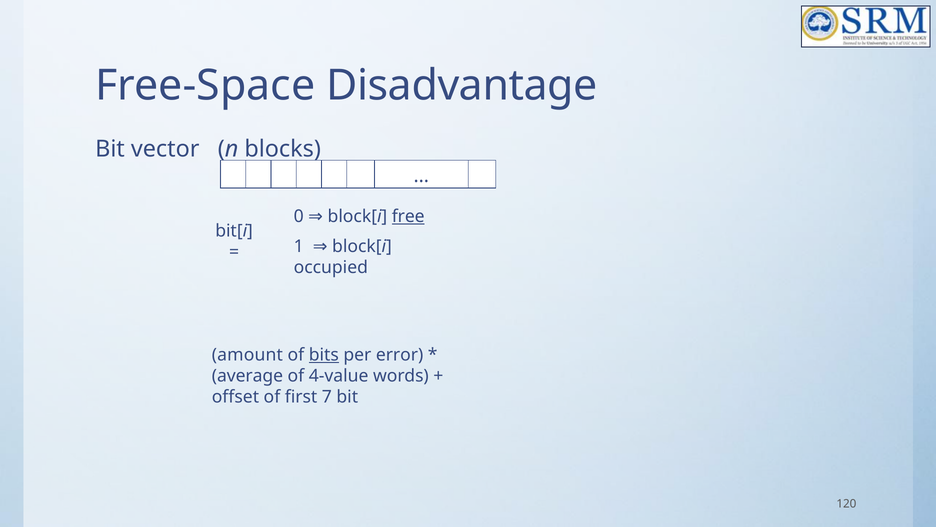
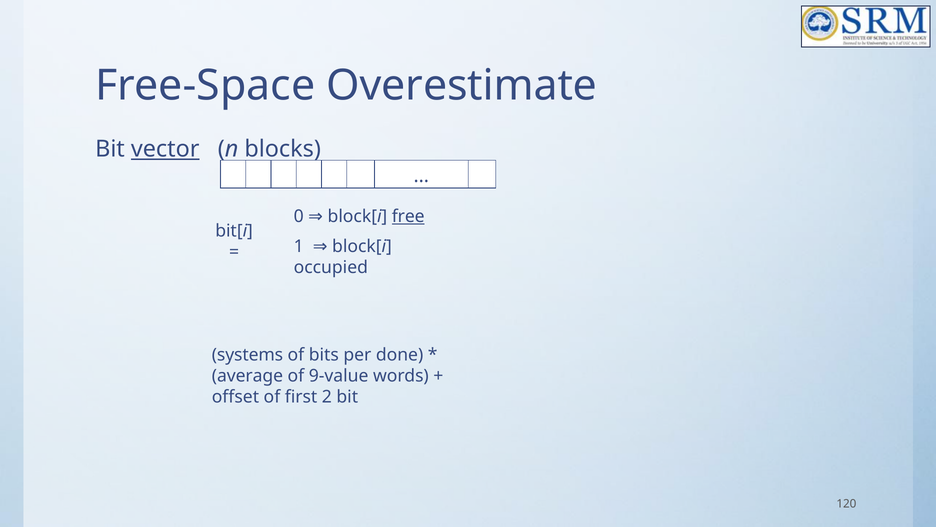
Disadvantage: Disadvantage -> Overestimate (462, 86)
vector underline: none -> present (165, 149)
amount: amount -> systems (247, 355)
bits underline: present -> none (324, 355)
error: error -> done (400, 355)
4-value: 4-value -> 9-value (339, 376)
7: 7 -> 2 (327, 397)
